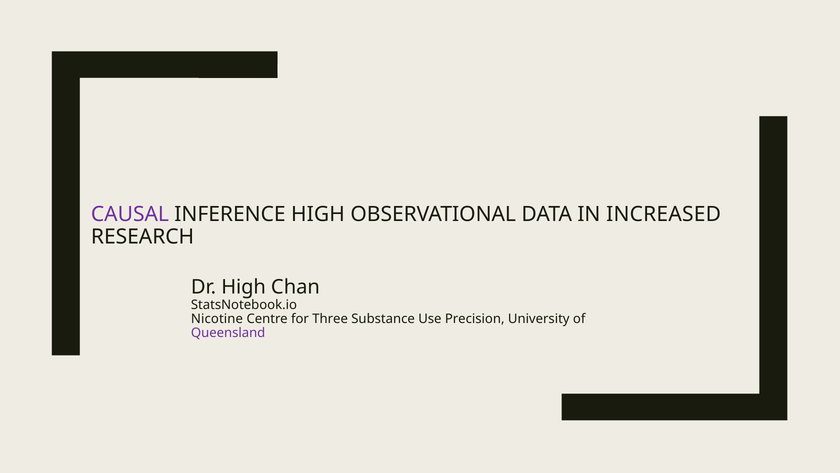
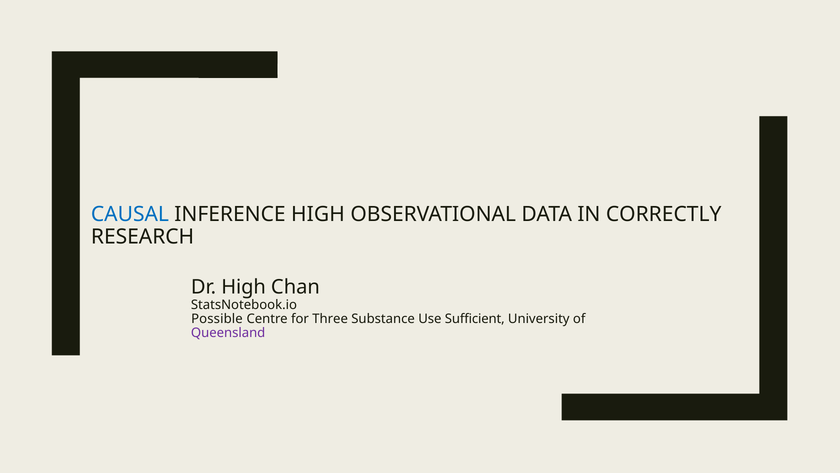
CAUSAL colour: purple -> blue (130, 214)
INCREASED: INCREASED -> CORRECTLY (664, 214)
Nicotine: Nicotine -> Possible (217, 319)
Precision: Precision -> Sufficient (475, 319)
